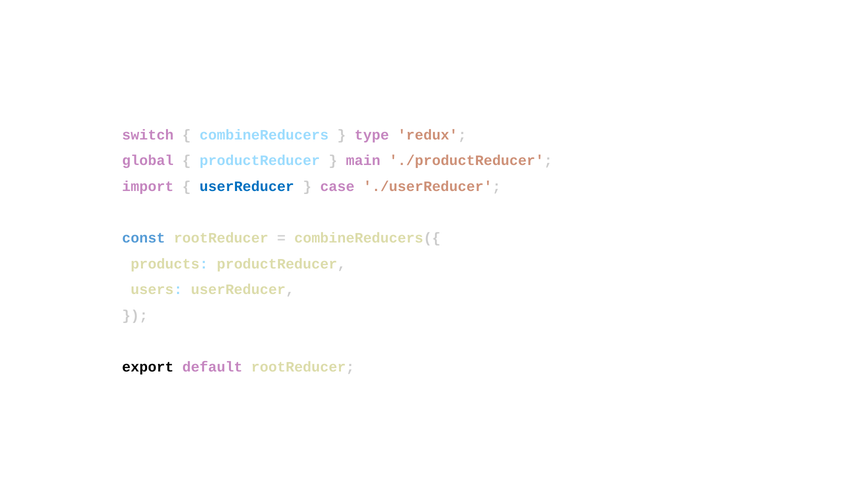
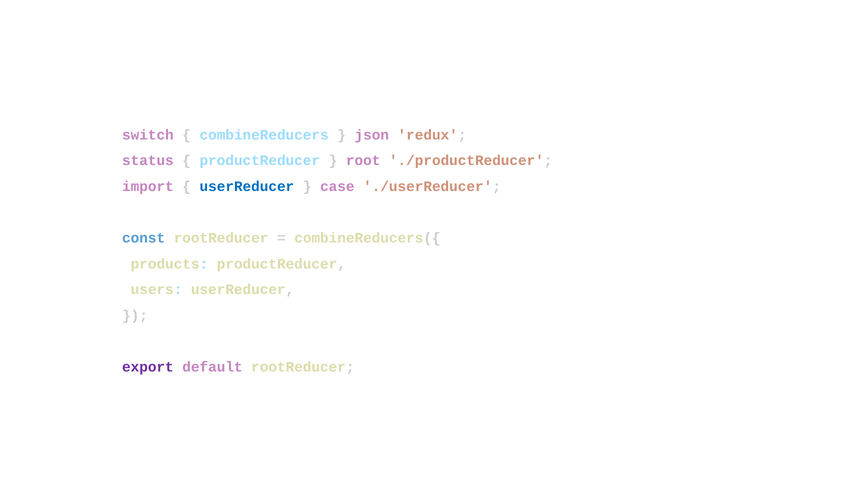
type: type -> json (372, 135)
global: global -> status (148, 161)
main: main -> root (363, 161)
export colour: black -> purple (148, 367)
